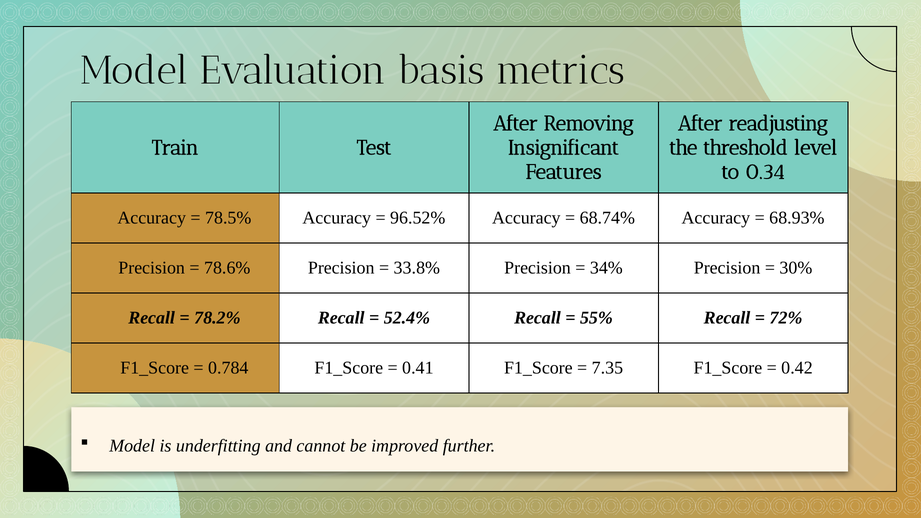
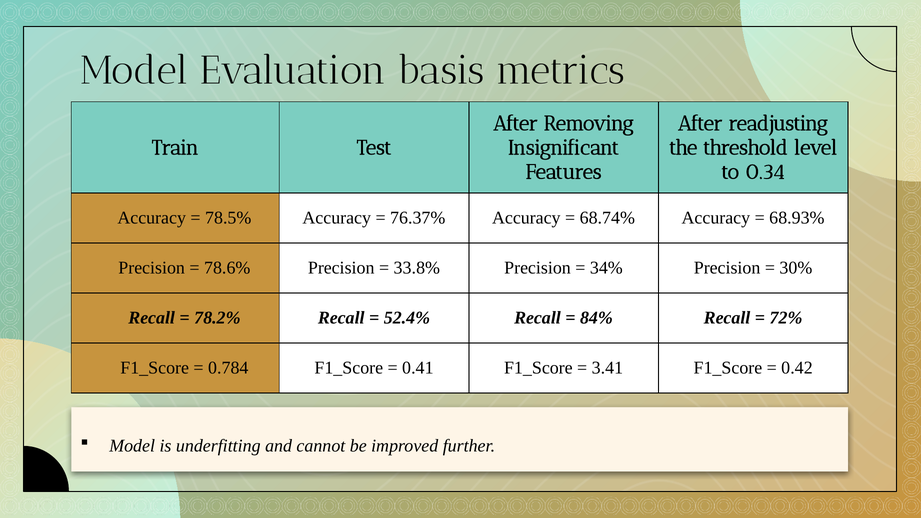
96.52%: 96.52% -> 76.37% (418, 218)
55%: 55% -> 84% (596, 318)
7.35: 7.35 -> 3.41 (607, 368)
